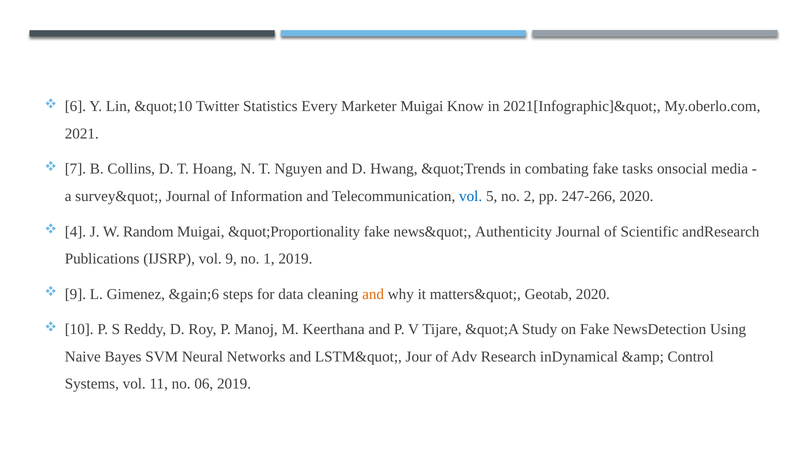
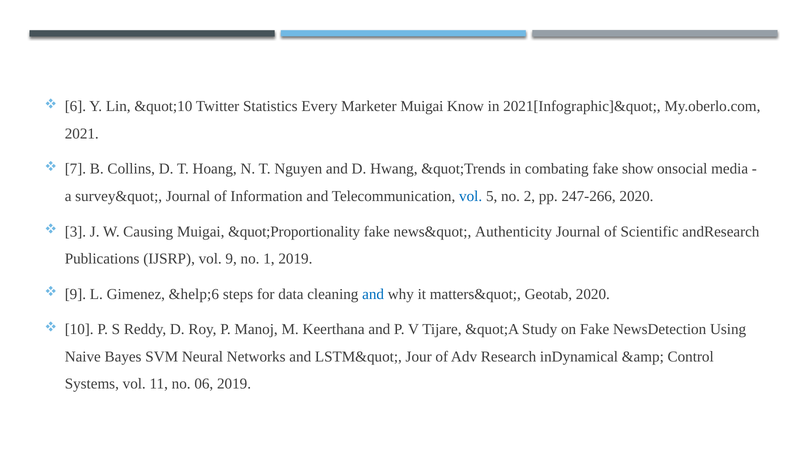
tasks: tasks -> show (638, 169)
4: 4 -> 3 (75, 232)
Random: Random -> Causing (148, 232)
&gain;6: &gain;6 -> &help;6 (194, 294)
and colour: orange -> blue (373, 294)
